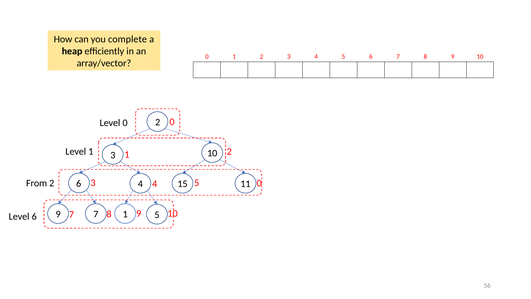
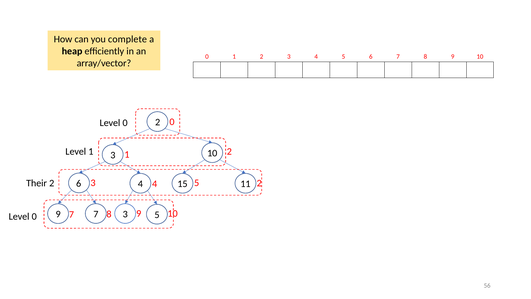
5 0: 0 -> 2 (259, 183)
From: From -> Their (37, 183)
7 1: 1 -> 3 (125, 214)
6: 6 -> 0 (34, 216)
